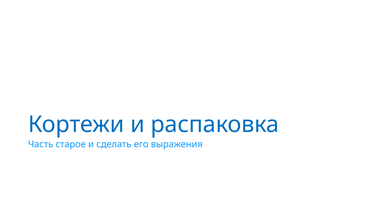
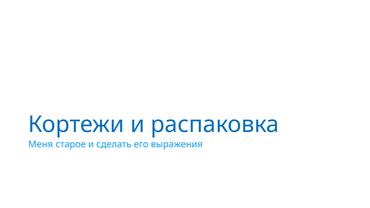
Часть: Часть -> Меня (41, 144)
